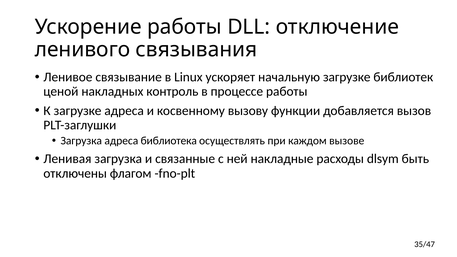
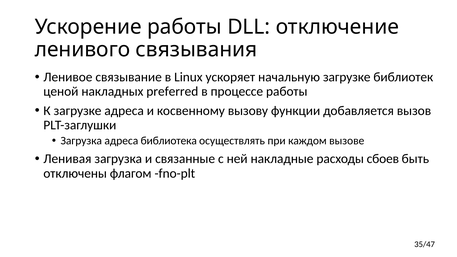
контроль: контроль -> preferred (172, 92)
dlsym: dlsym -> сбоев (383, 159)
